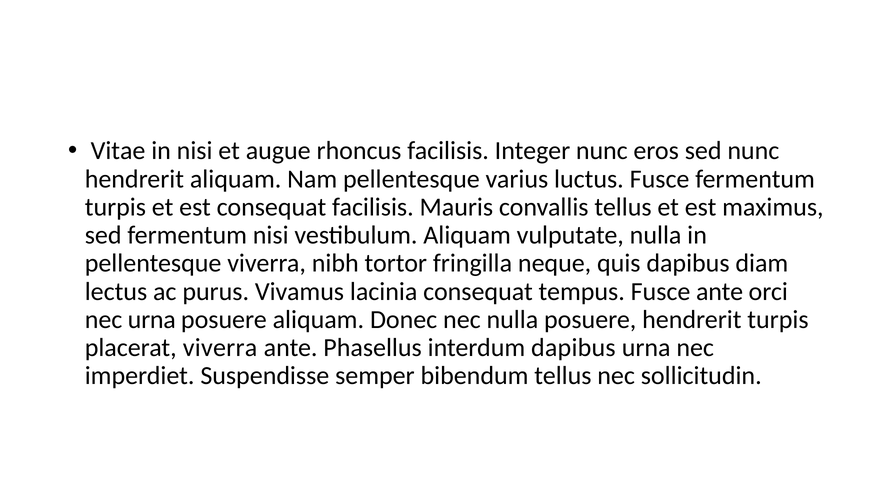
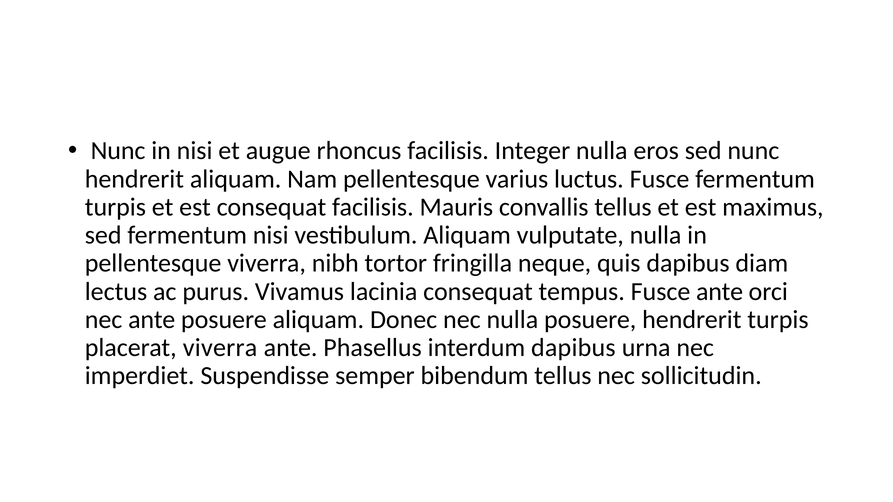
Vitae: Vitae -> Nunc (118, 151)
Integer nunc: nunc -> nulla (602, 151)
nec urna: urna -> ante (152, 320)
